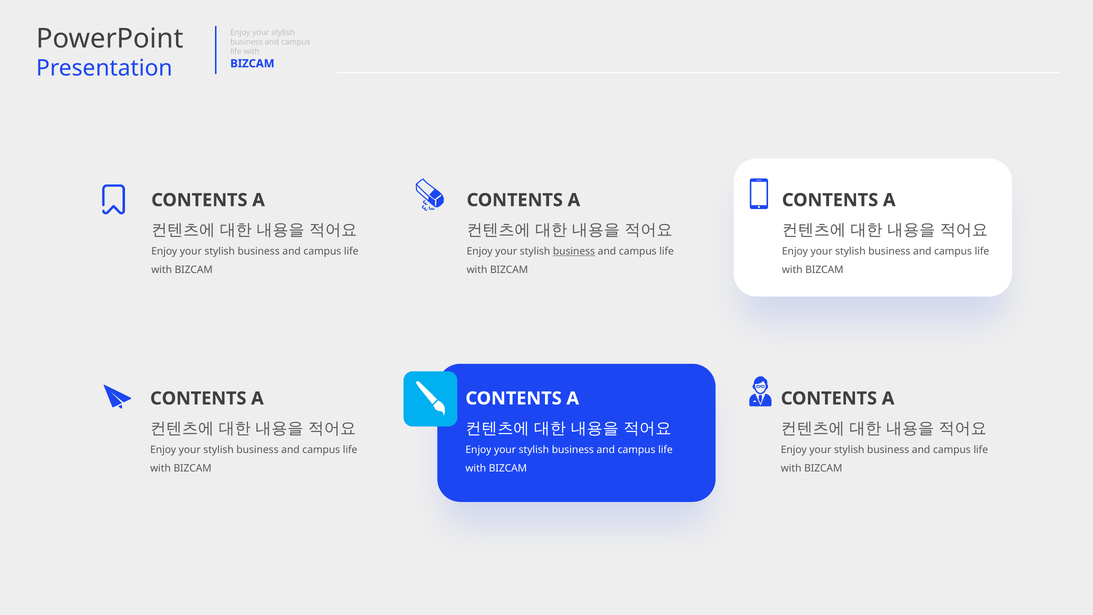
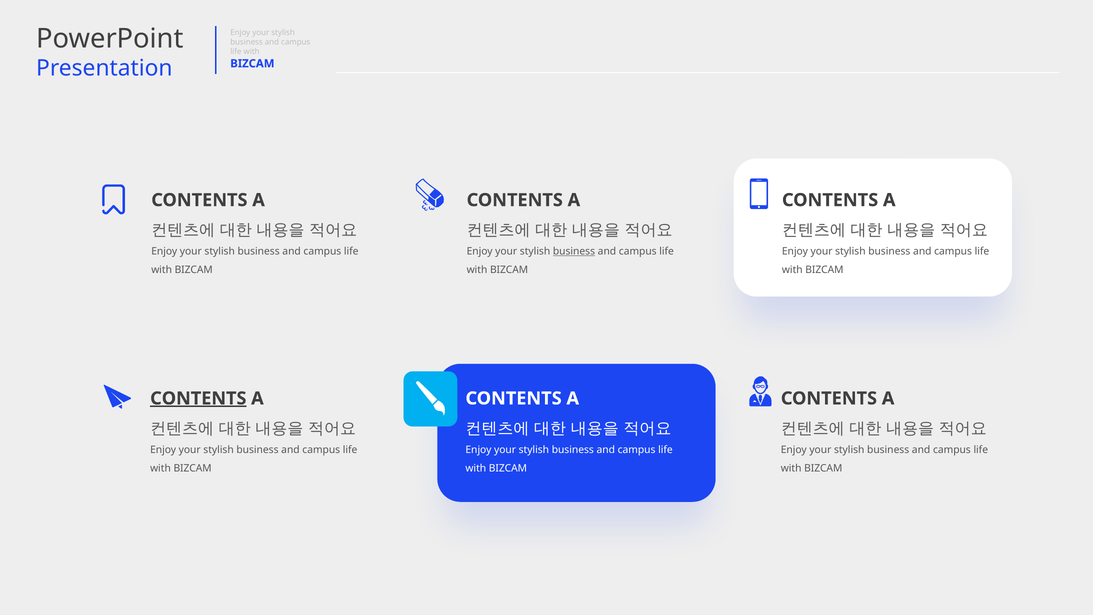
CONTENTS underline: none -> present (198, 398)
